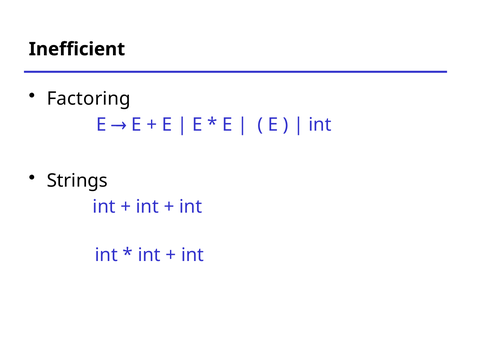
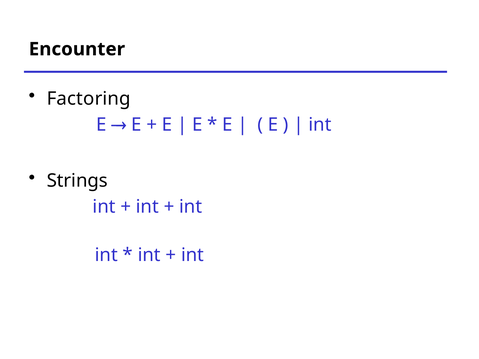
Inefficient: Inefficient -> Encounter (77, 49)
